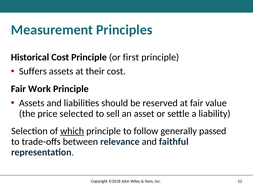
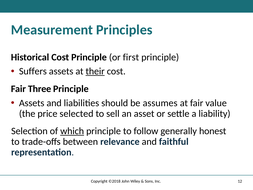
their underline: none -> present (95, 71)
Work: Work -> Three (40, 89)
reserved: reserved -> assumes (160, 103)
passed: passed -> honest (213, 131)
